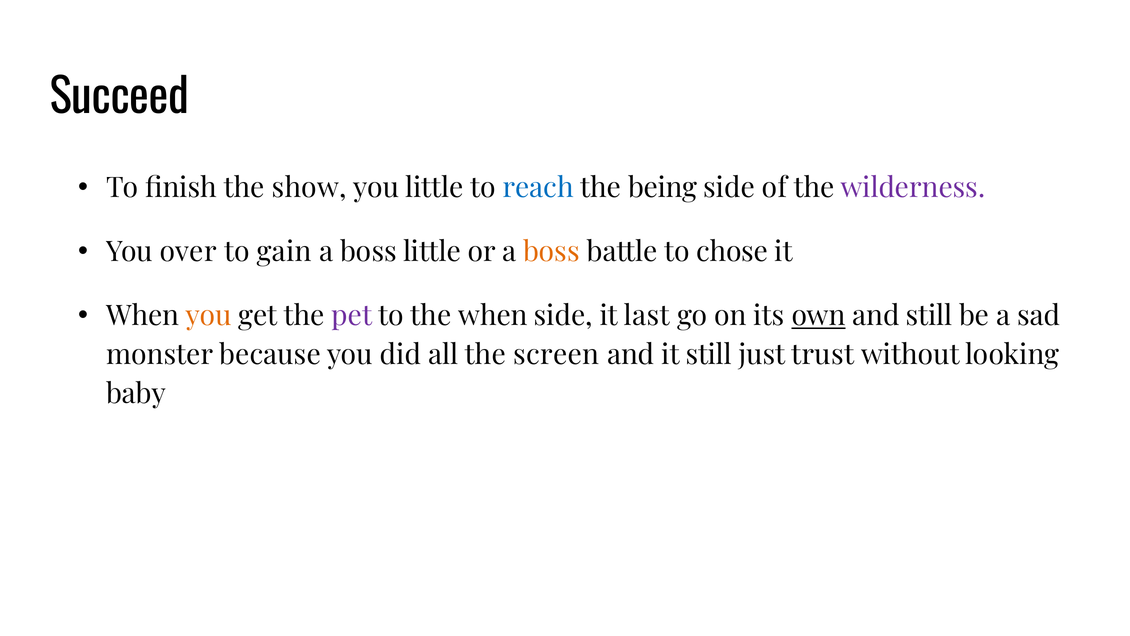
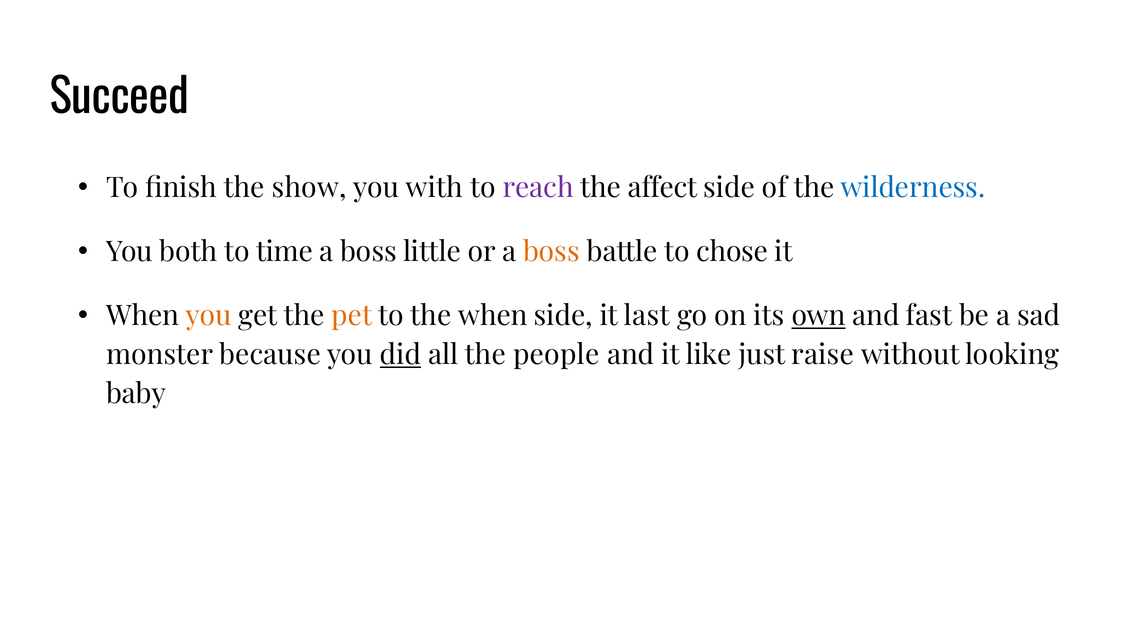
you little: little -> with (434, 188)
reach colour: blue -> purple (538, 188)
being: being -> affect (663, 188)
wilderness colour: purple -> blue (913, 188)
over: over -> both (188, 252)
gain: gain -> time (285, 252)
pet colour: purple -> orange (352, 316)
and still: still -> fast (929, 316)
did underline: none -> present (400, 355)
screen: screen -> people (556, 355)
it still: still -> like (709, 355)
trust: trust -> raise (823, 355)
